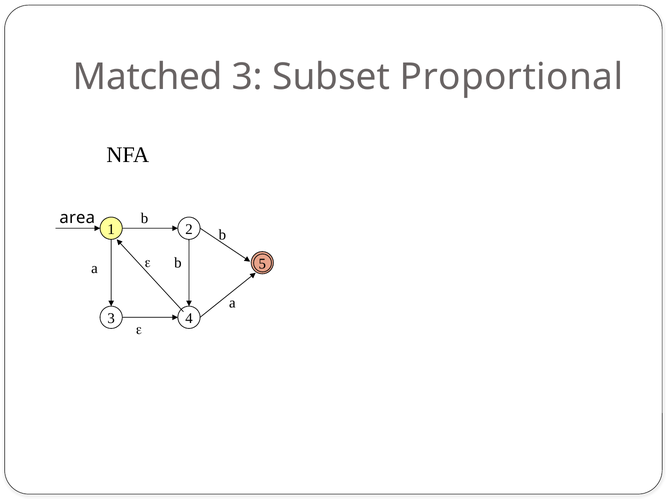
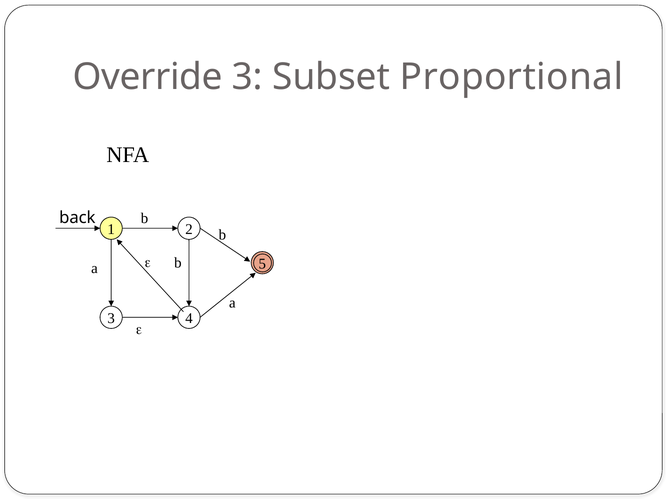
Matched: Matched -> Override (148, 77)
area: area -> back (77, 217)
